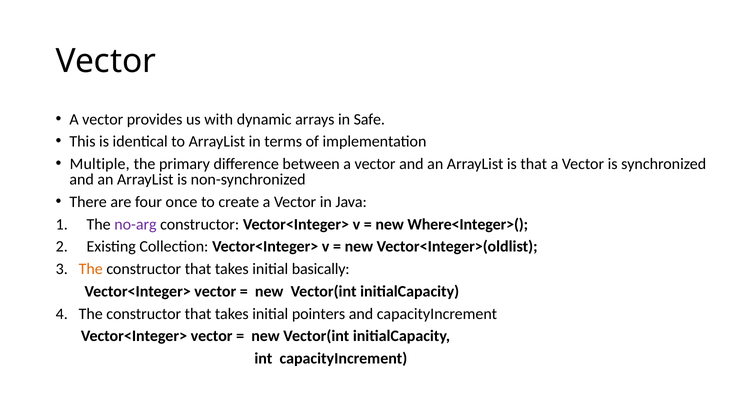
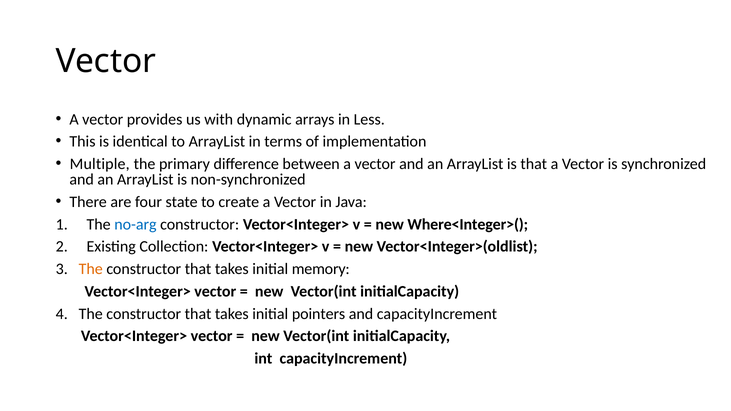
Safe: Safe -> Less (369, 119)
once: once -> state (182, 202)
no-arg colour: purple -> blue (135, 224)
basically: basically -> memory (321, 269)
